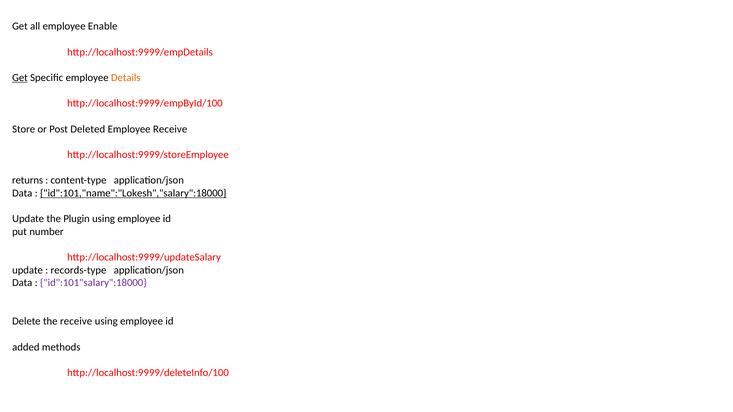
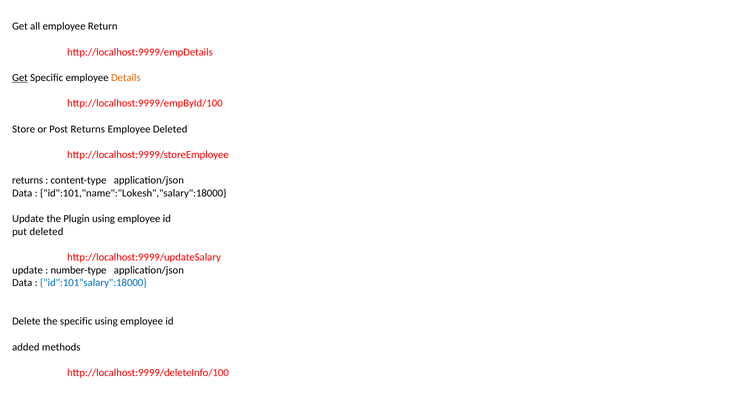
Enable: Enable -> Return (103, 26)
Post Deleted: Deleted -> Returns (88, 129)
Employee Receive: Receive -> Deleted (170, 129)
id":101,"name":"Lokesh","salary":18000 underline: present -> none (133, 193)
put number: number -> deleted (46, 232)
records-type: records-type -> number-type (79, 270)
id":101"salary":18000 colour: purple -> blue (93, 283)
the receive: receive -> specific (76, 322)
